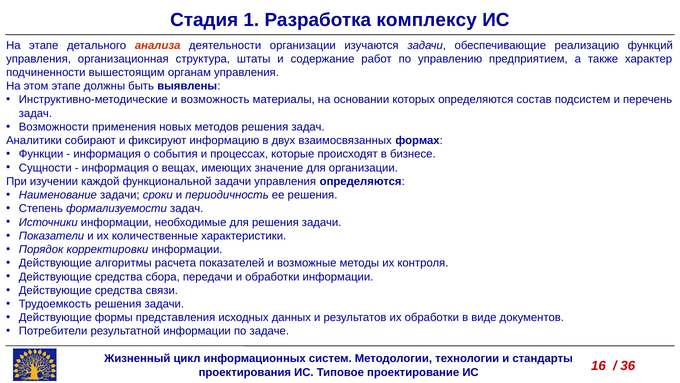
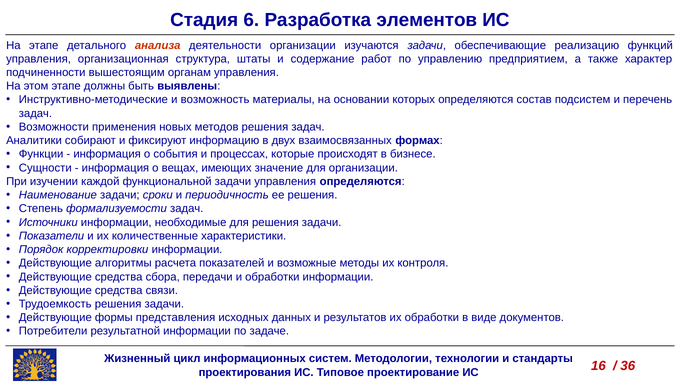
1: 1 -> 6 (251, 20)
комплексу: комплексу -> элементов (427, 20)
